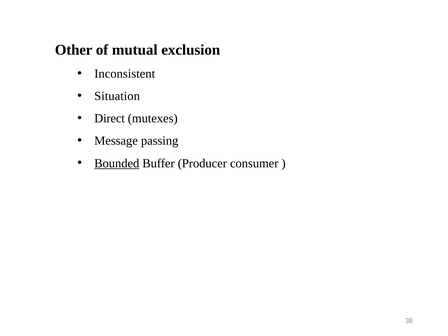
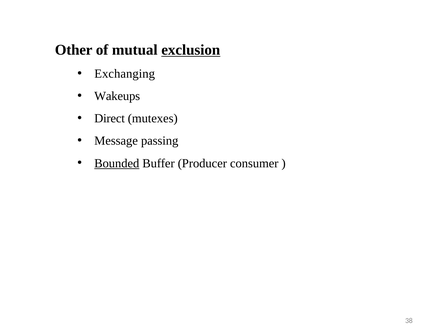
exclusion underline: none -> present (191, 50)
Inconsistent: Inconsistent -> Exchanging (125, 74)
Situation: Situation -> Wakeups (117, 96)
